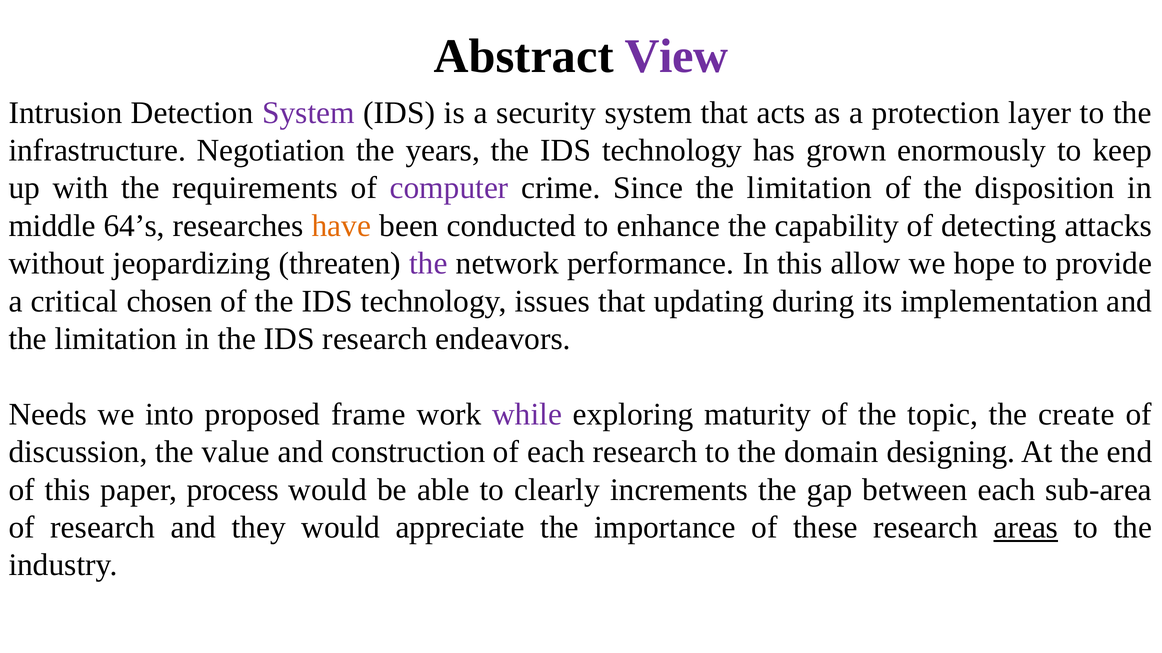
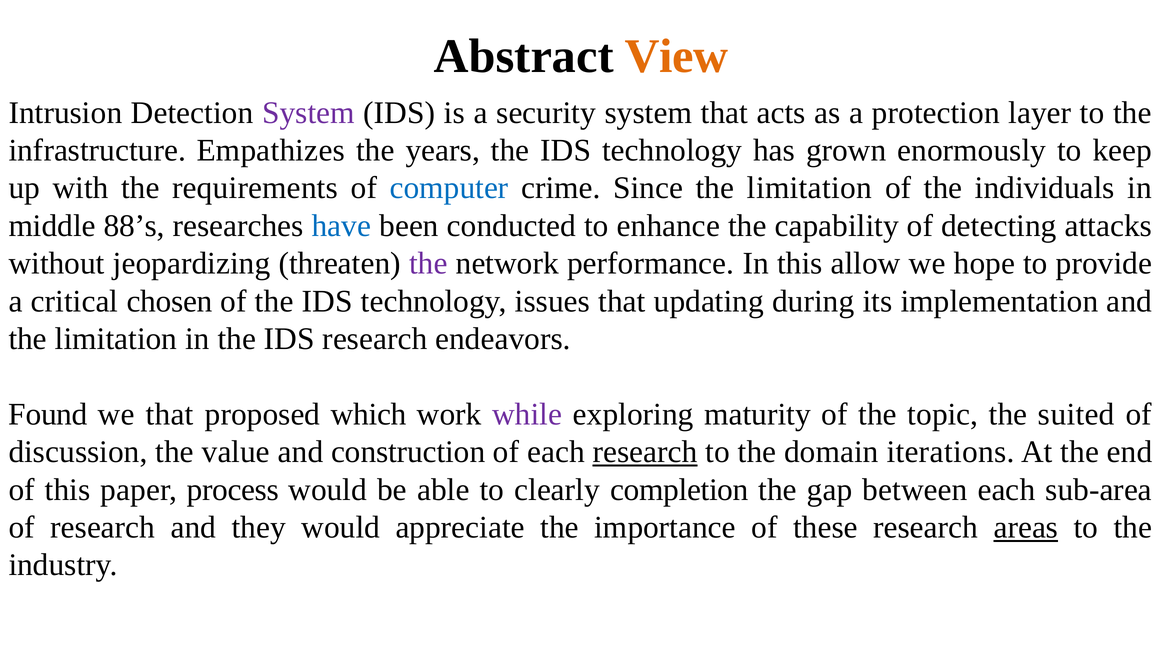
View colour: purple -> orange (677, 56)
Negotiation: Negotiation -> Empathizes (271, 151)
computer colour: purple -> blue (449, 188)
disposition: disposition -> individuals (1045, 188)
64’s: 64’s -> 88’s (134, 226)
have colour: orange -> blue (341, 226)
Needs: Needs -> Found (48, 415)
we into: into -> that (170, 415)
frame: frame -> which (369, 415)
create: create -> suited (1076, 415)
research underline: none -> present (645, 452)
designing: designing -> iterations (951, 452)
increments: increments -> completion (679, 490)
